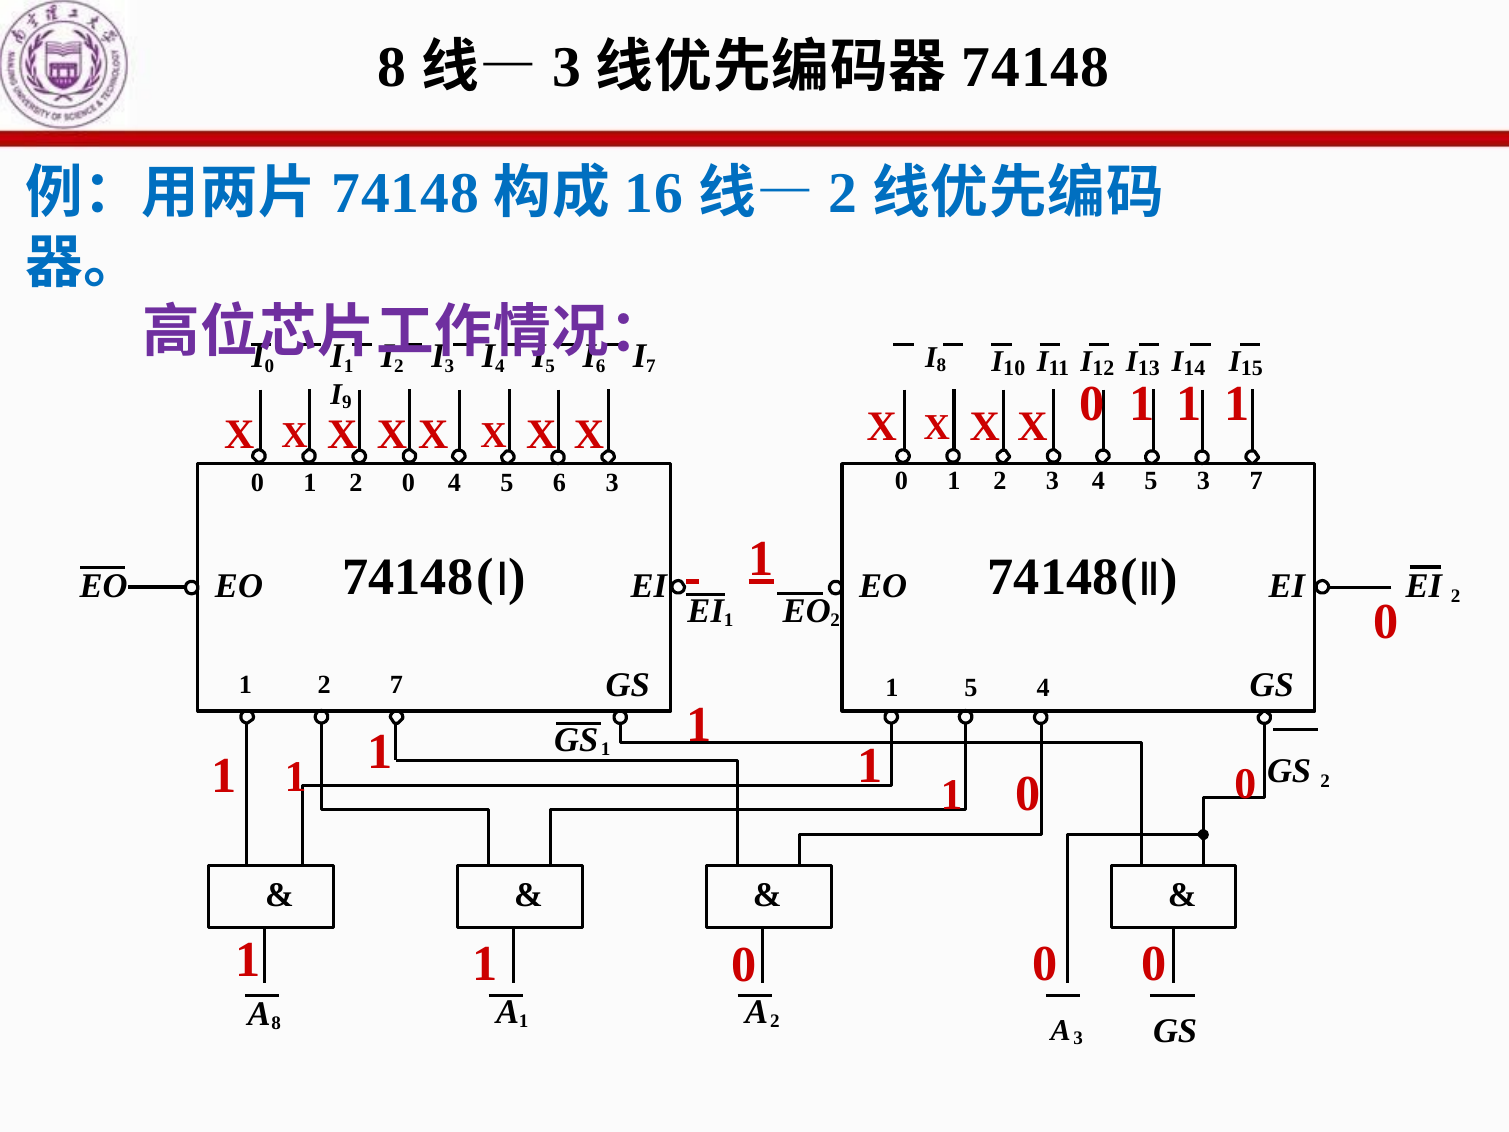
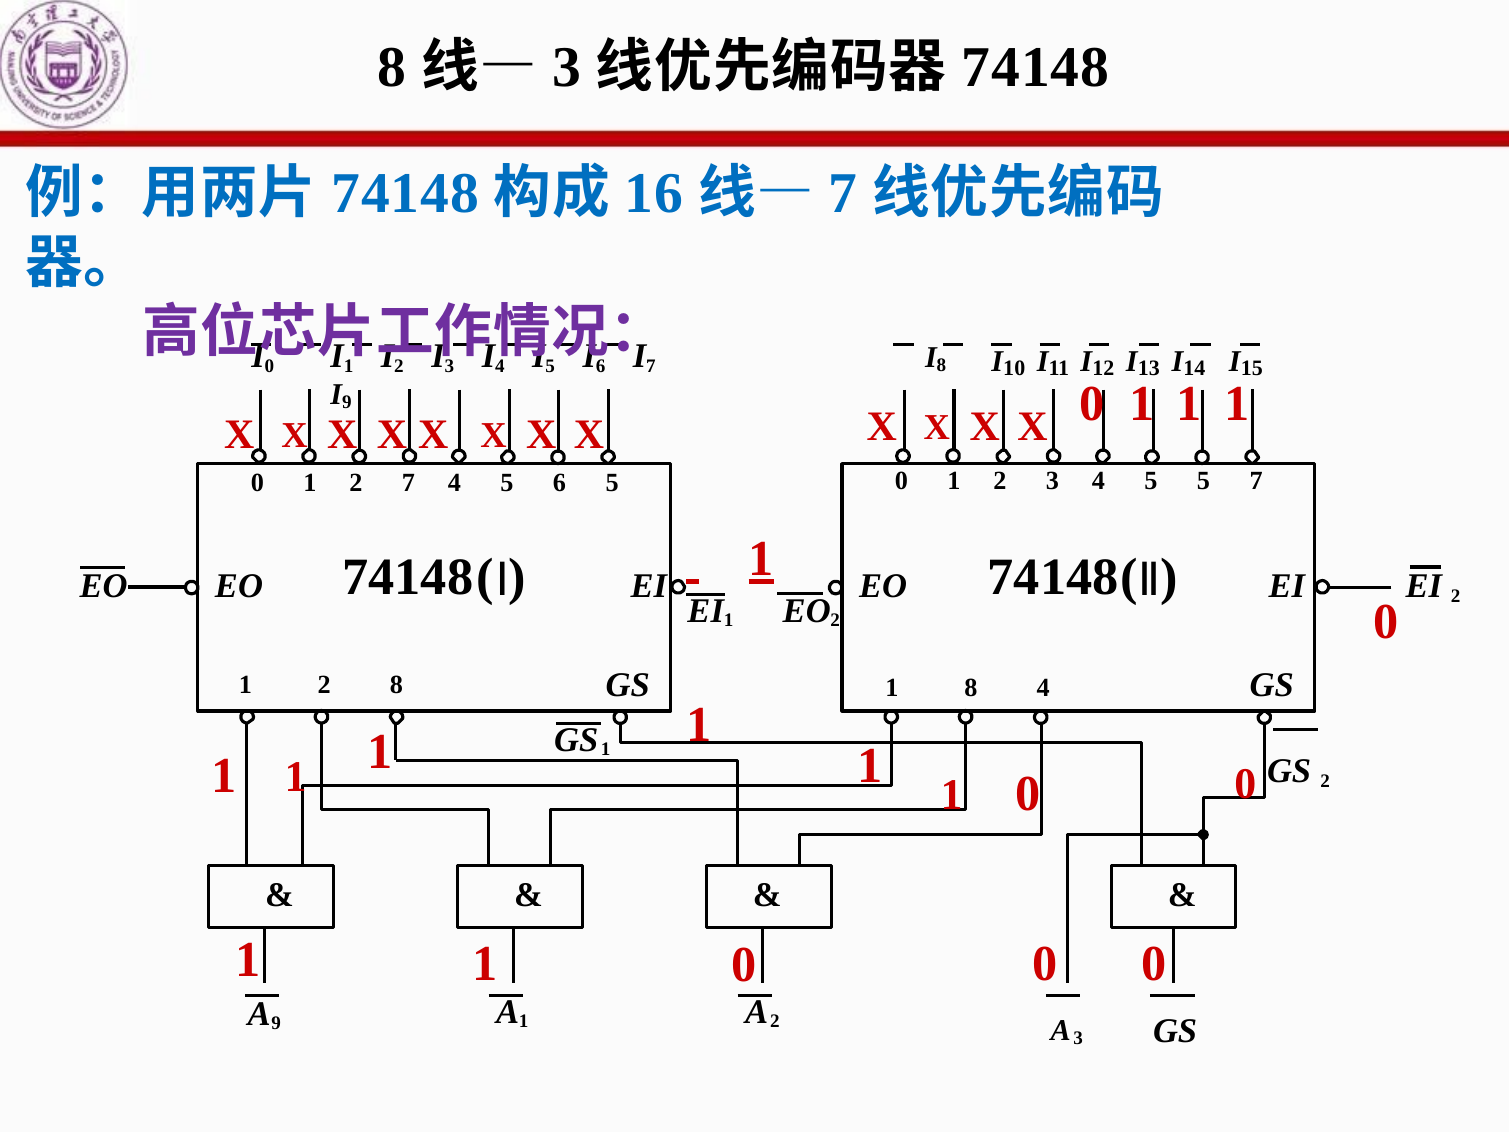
2: 2 -> 7 (843, 194)
5 3: 3 -> 5 (1203, 481)
1 2 0: 0 -> 7 (409, 483)
6 3: 3 -> 5 (612, 483)
2 7: 7 -> 8 (396, 685)
1 5: 5 -> 8 (971, 687)
8: 8 -> 9 (276, 1023)
